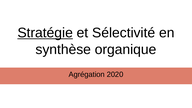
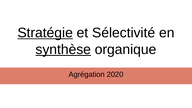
synthèse underline: none -> present (63, 49)
